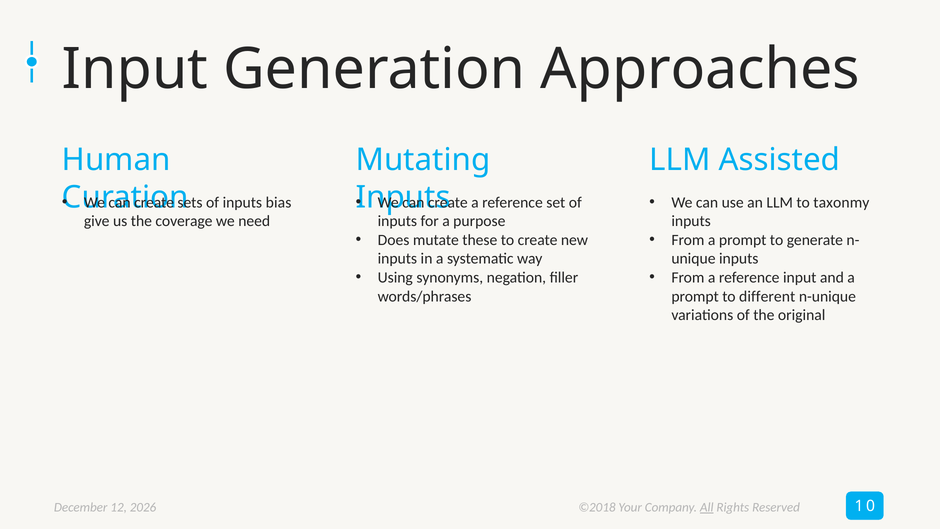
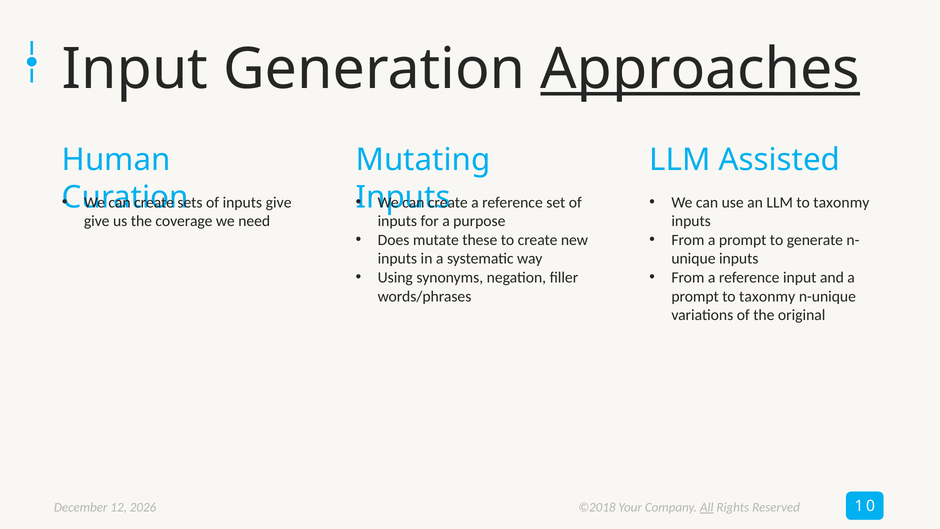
Approaches underline: none -> present (700, 69)
inputs bias: bias -> give (279, 202)
prompt to different: different -> taxonmy (767, 296)
